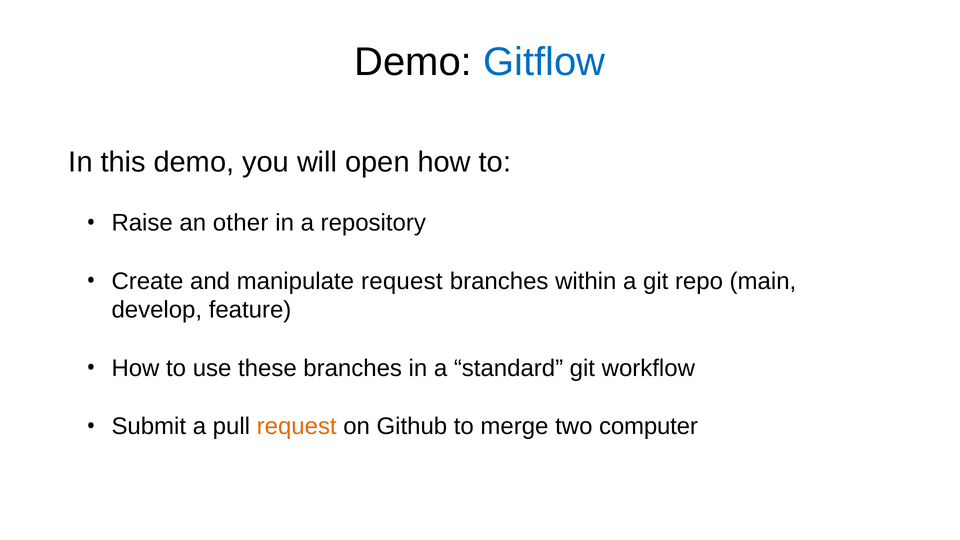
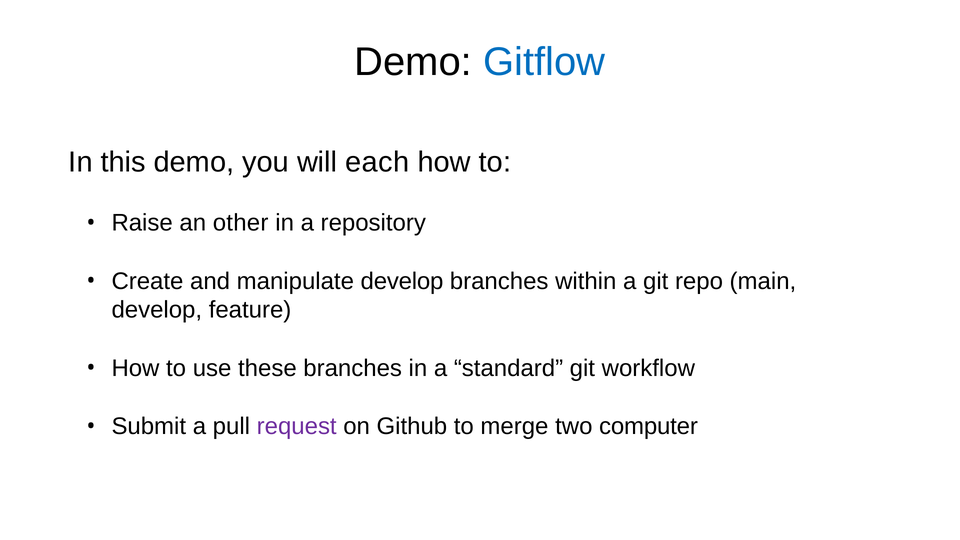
open: open -> each (377, 162)
manipulate request: request -> develop (402, 281)
request colour: orange -> purple (297, 427)
